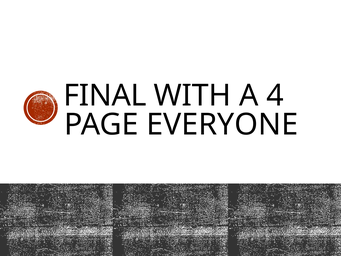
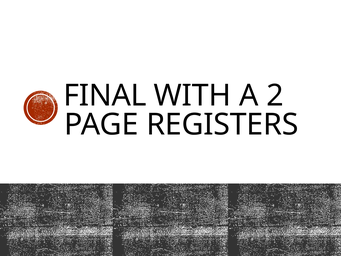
4: 4 -> 2 (275, 96)
EVERYONE: EVERYONE -> REGISTERS (222, 125)
